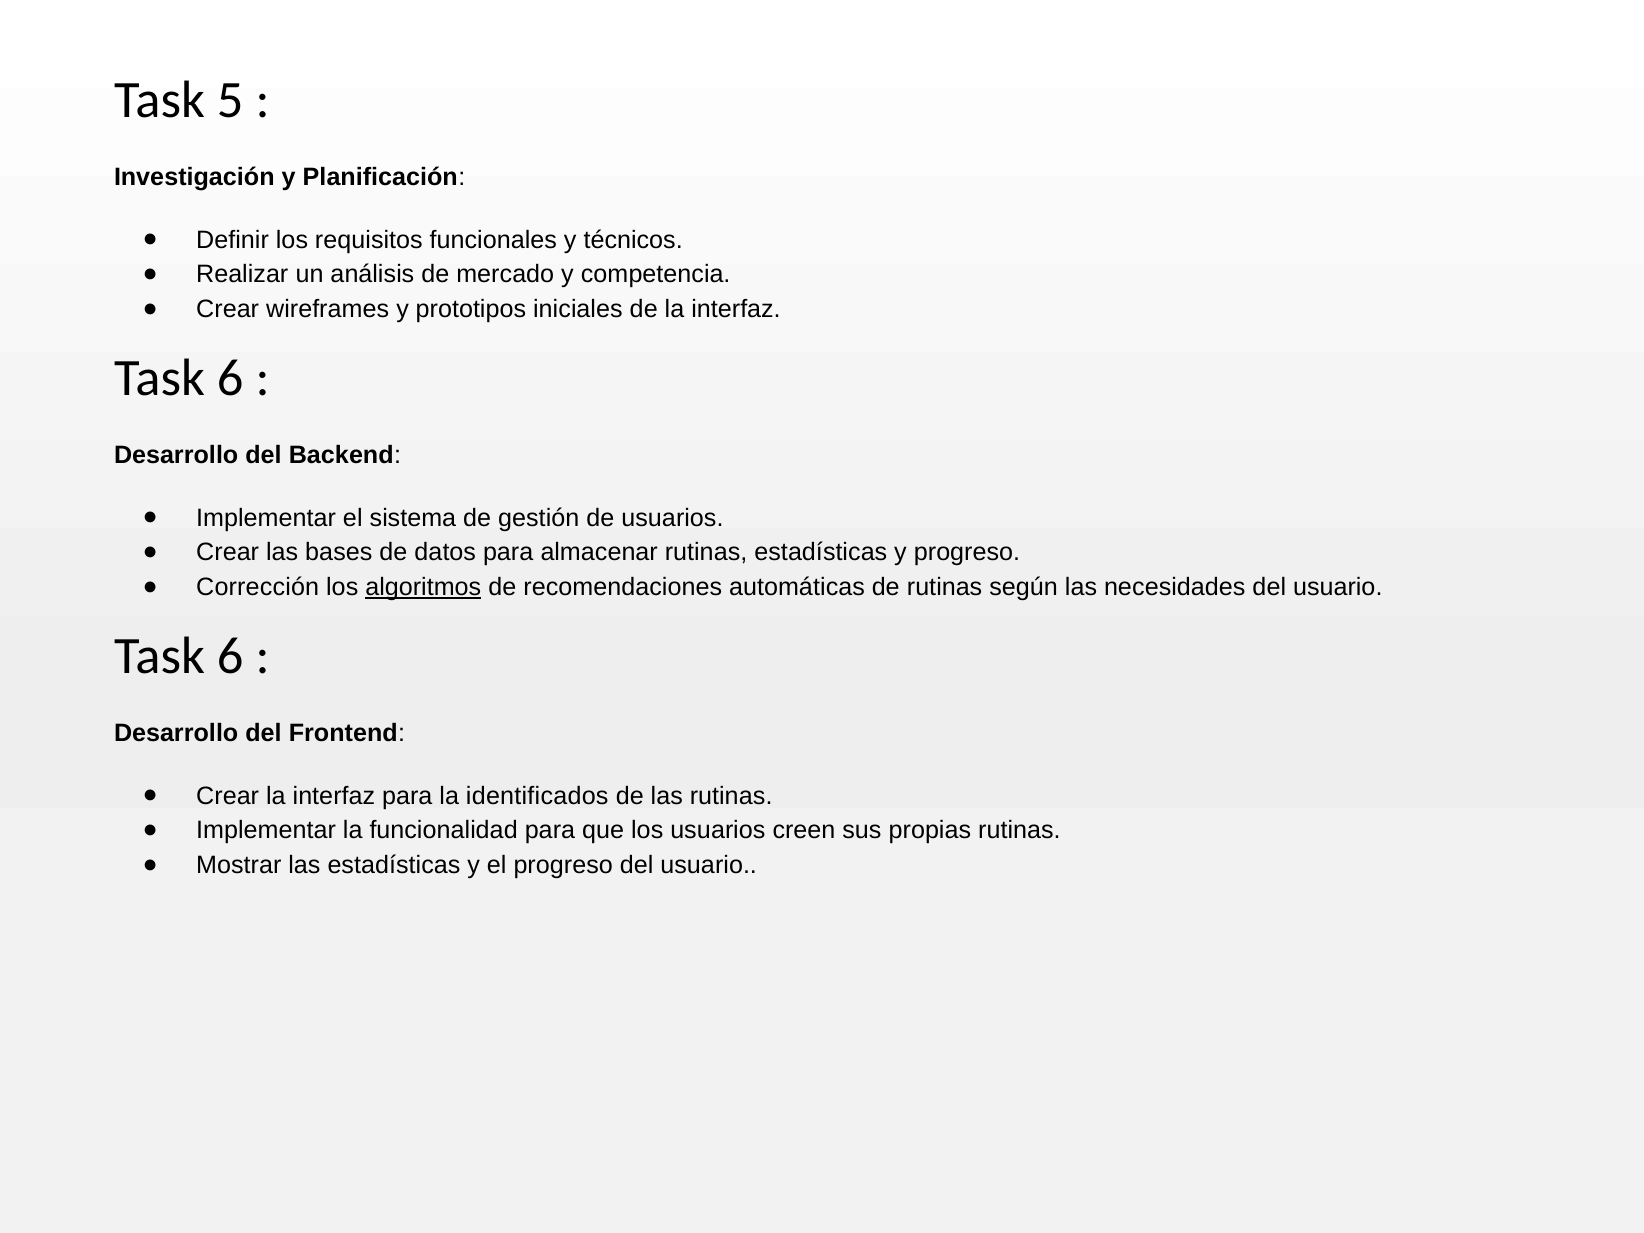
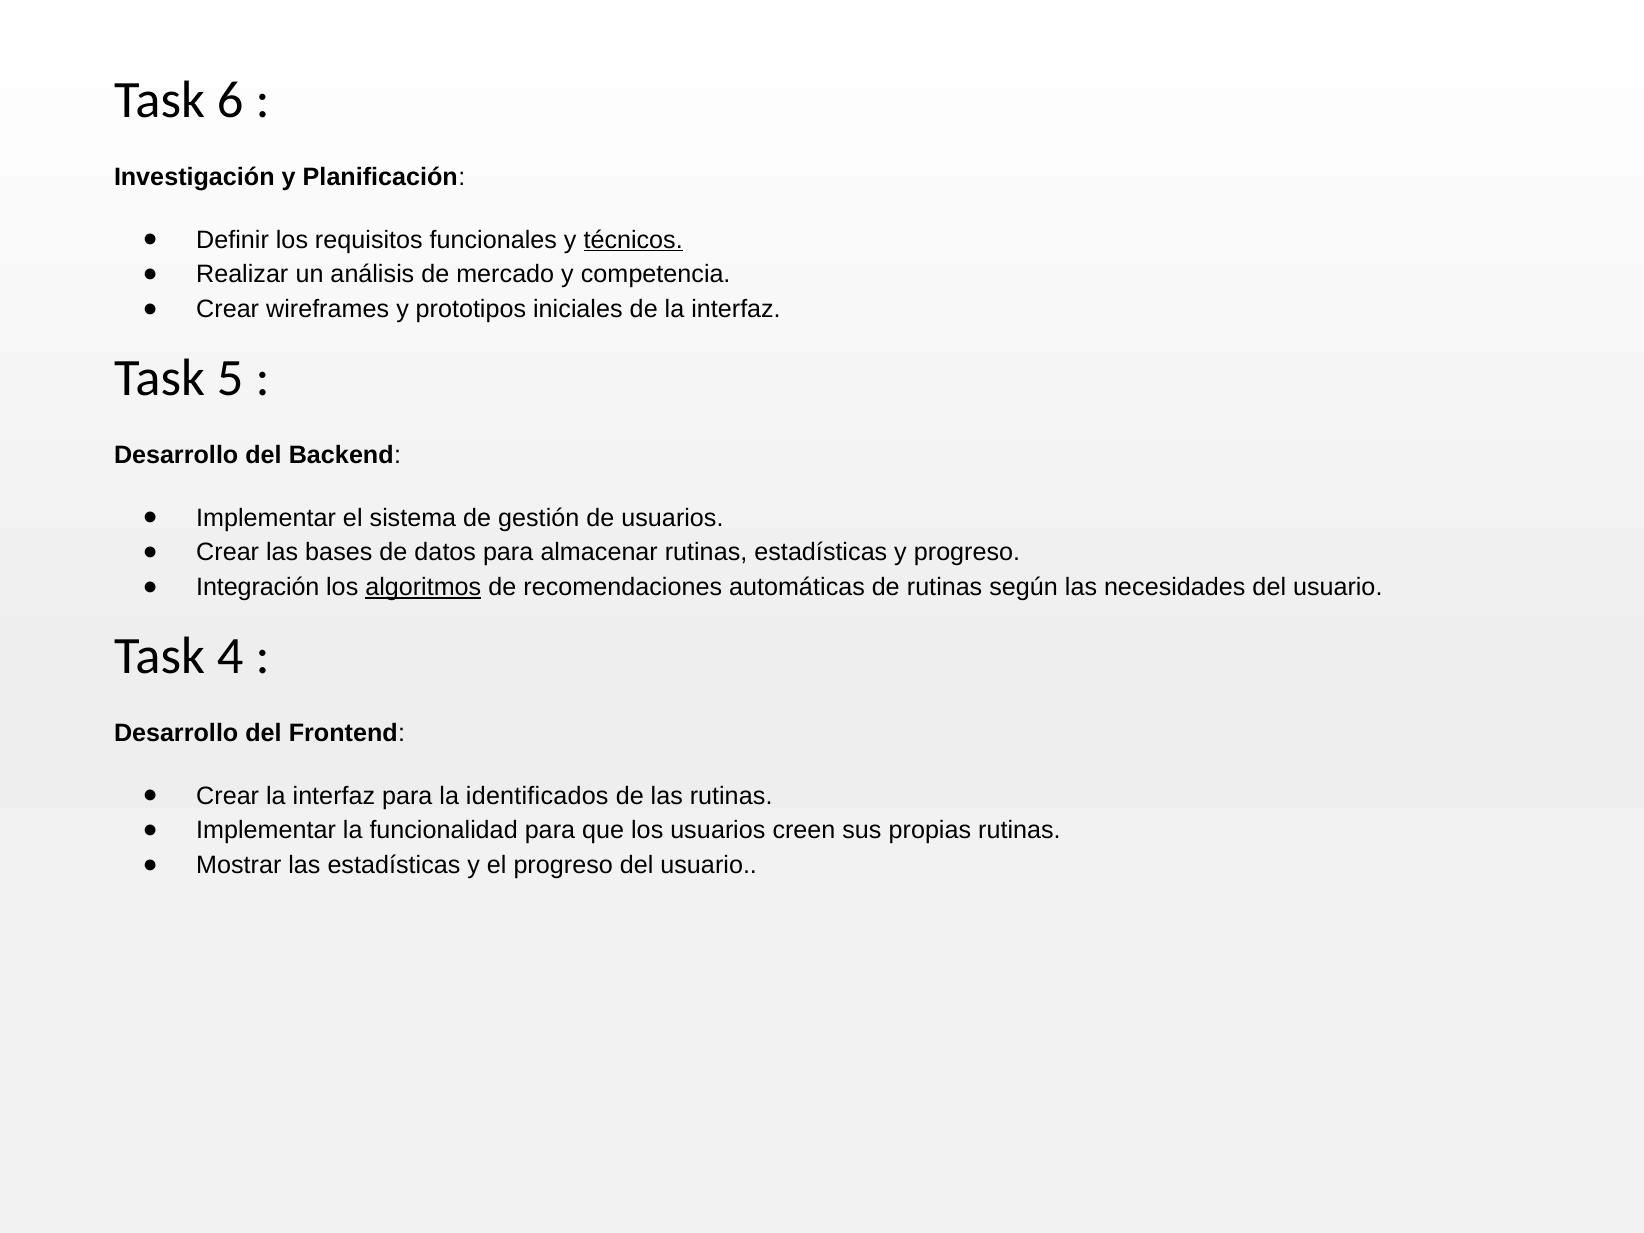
5: 5 -> 6 (230, 100)
técnicos underline: none -> present (633, 240)
6: 6 -> 5 (230, 378)
Corrección: Corrección -> Integración (258, 587)
6: 6 -> 4 (230, 656)
